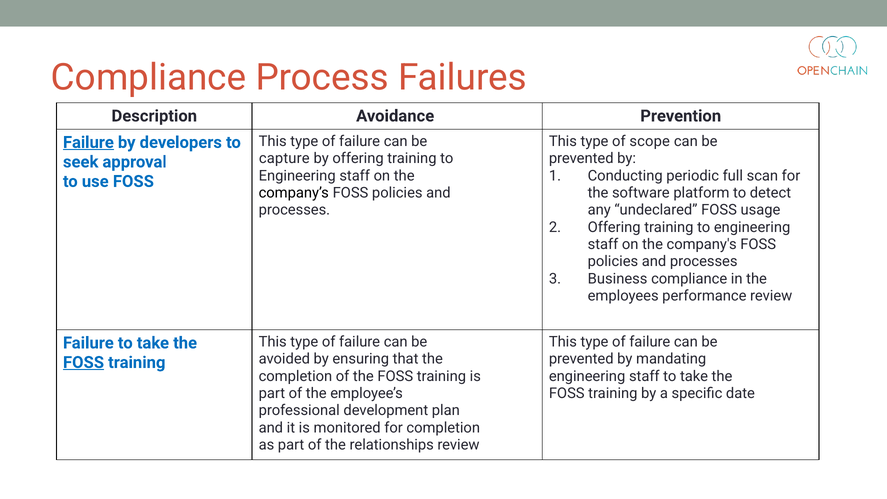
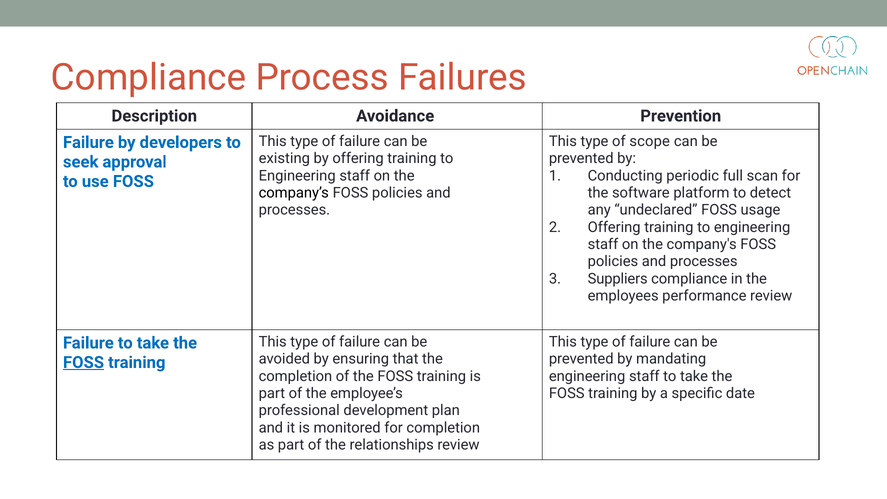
Failure underline: present -> none (88, 142)
capture: capture -> existing (284, 158)
Business: Business -> Suppliers (618, 279)
